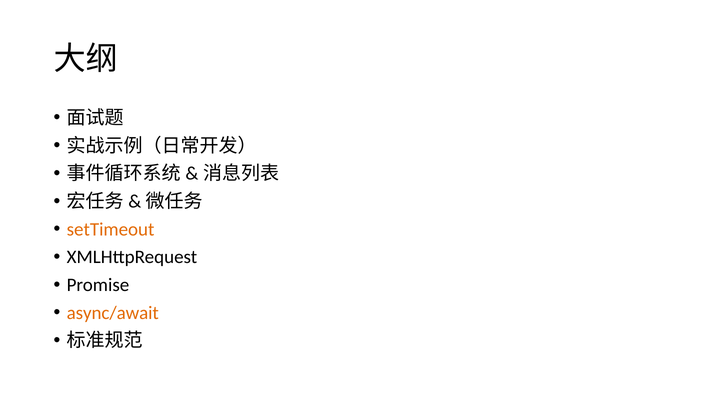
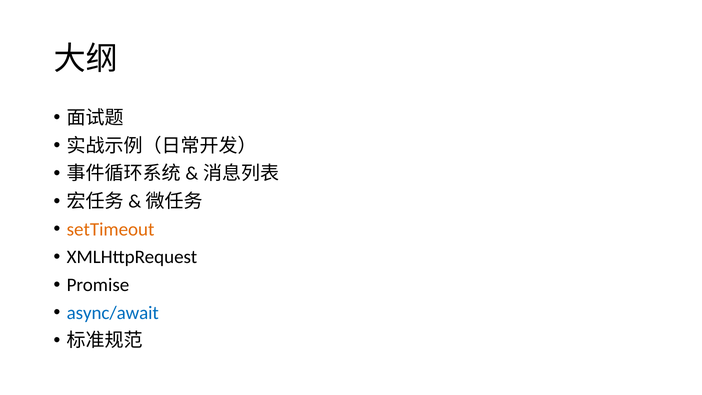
async/await colour: orange -> blue (113, 313)
